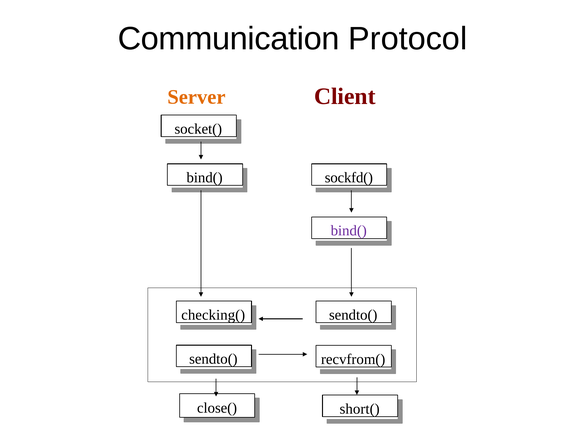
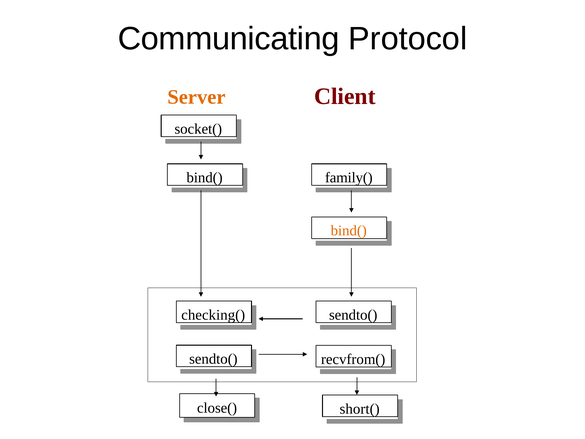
Communication: Communication -> Communicating (229, 39)
sockfd(: sockfd( -> family( (349, 178)
bind( colour: purple -> orange (349, 231)
